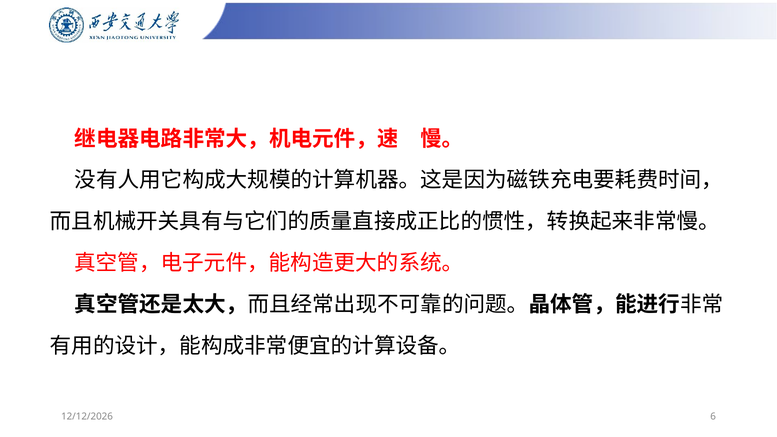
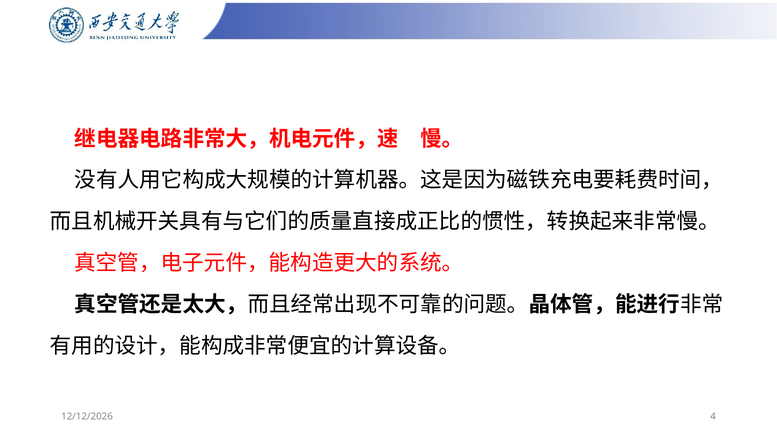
6: 6 -> 4 (713, 417)
